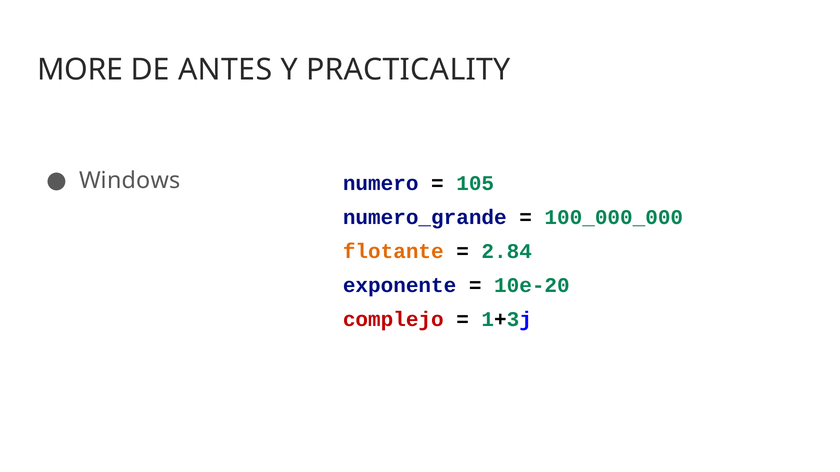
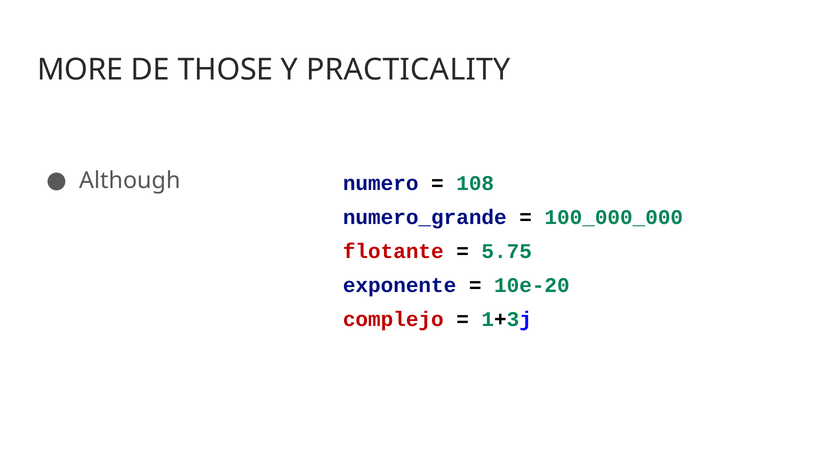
ANTES: ANTES -> THOSE (226, 70)
Windows: Windows -> Although (130, 181)
105: 105 -> 108 (475, 184)
flotante colour: orange -> red (393, 252)
2.84: 2.84 -> 5.75 (507, 252)
